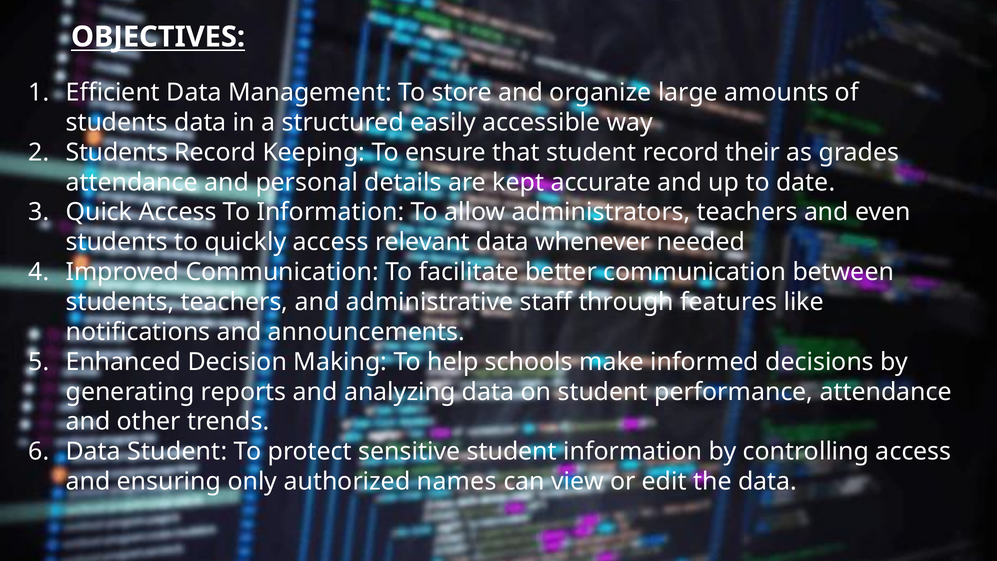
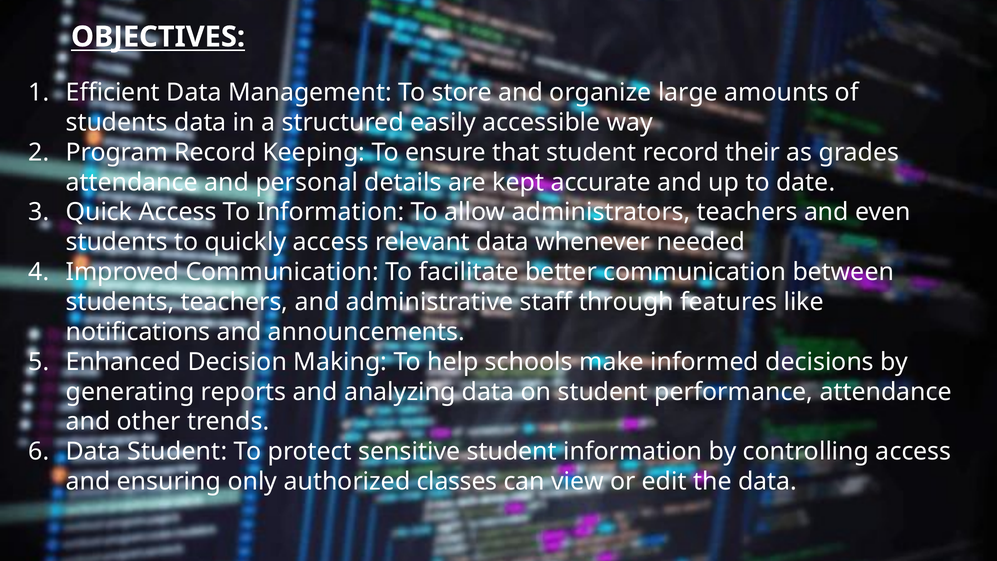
Students: Students -> Program (117, 152)
names: names -> classes (457, 481)
